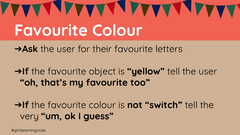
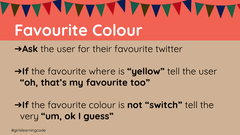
letters: letters -> twitter (169, 49)
object: object -> where (102, 71)
